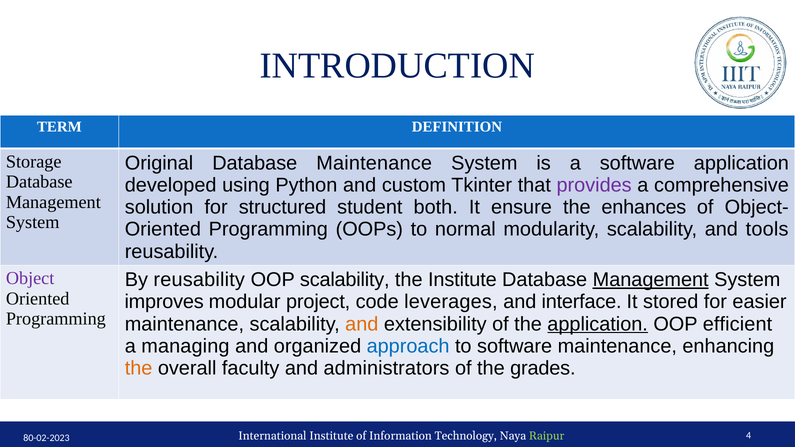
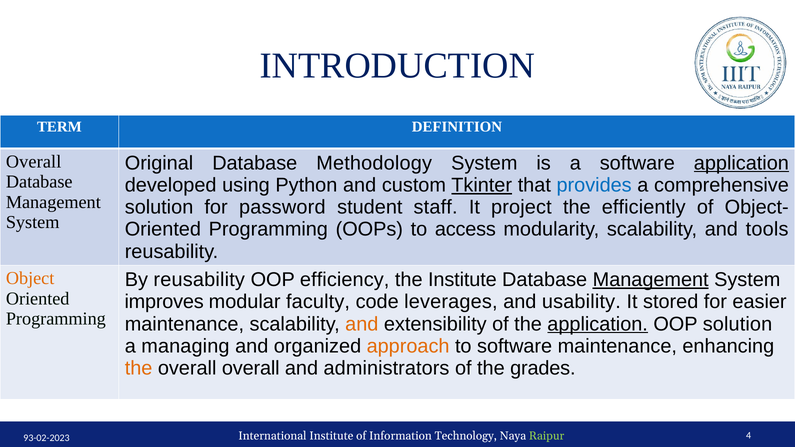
Storage: Storage -> Overall (34, 162)
Database Maintenance: Maintenance -> Methodology (374, 163)
application underline: none -> present (741, 163)
Tkinter underline: none -> present (482, 185)
provides colour: purple -> blue (594, 185)
structured: structured -> password (282, 207)
both: both -> staff (436, 207)
ensure: ensure -> project (521, 207)
enhances: enhances -> efficiently (644, 207)
normal: normal -> access (465, 230)
Object colour: purple -> orange (30, 279)
OOP scalability: scalability -> efficiency (345, 280)
project: project -> faculty (318, 302)
interface: interface -> usability (581, 302)
OOP efficient: efficient -> solution (737, 324)
approach colour: blue -> orange (408, 346)
overall faculty: faculty -> overall (251, 368)
80-02-2023: 80-02-2023 -> 93-02-2023 (46, 438)
